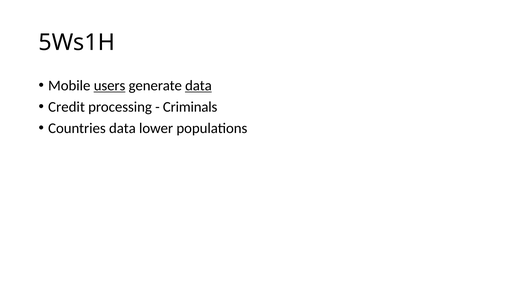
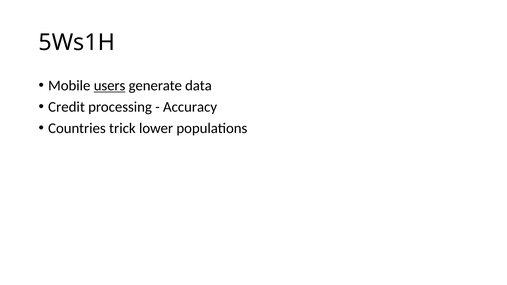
data underline: present -> none (198, 86)
Criminals: Criminals -> Accuracy (190, 107)
Countries data: data -> trick (122, 128)
